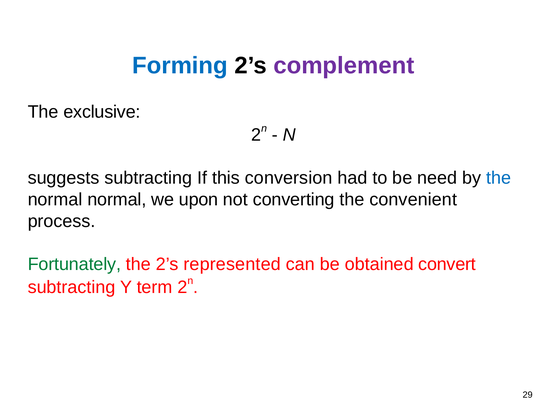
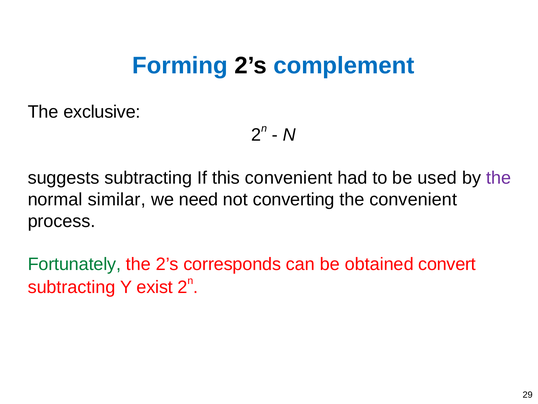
complement colour: purple -> blue (344, 66)
this conversion: conversion -> convenient (289, 178)
need: need -> used (437, 178)
the colour: blue -> purple (499, 178)
normal normal: normal -> similar (117, 199)
upon: upon -> need (199, 199)
represented: represented -> corresponds (232, 264)
term: term -> exist (155, 287)
